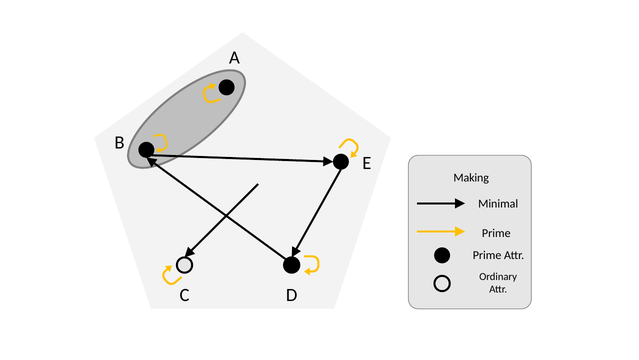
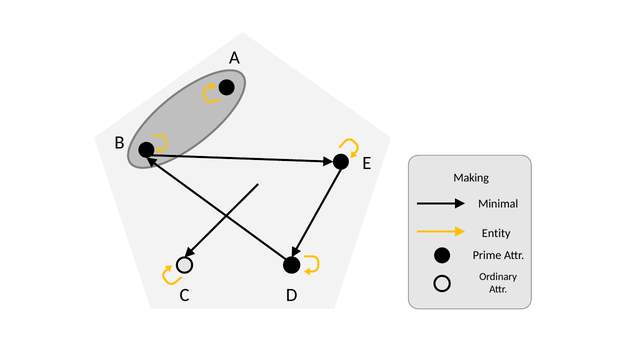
Prime: Prime -> Entity (496, 233)
